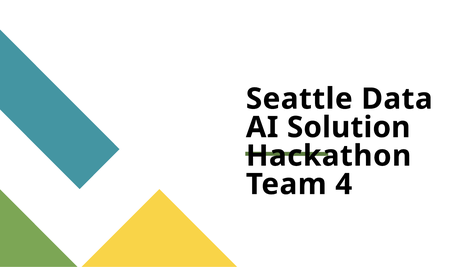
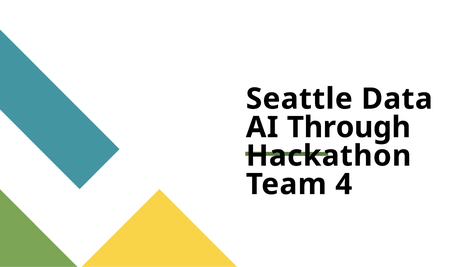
Solution: Solution -> Through (349, 127)
